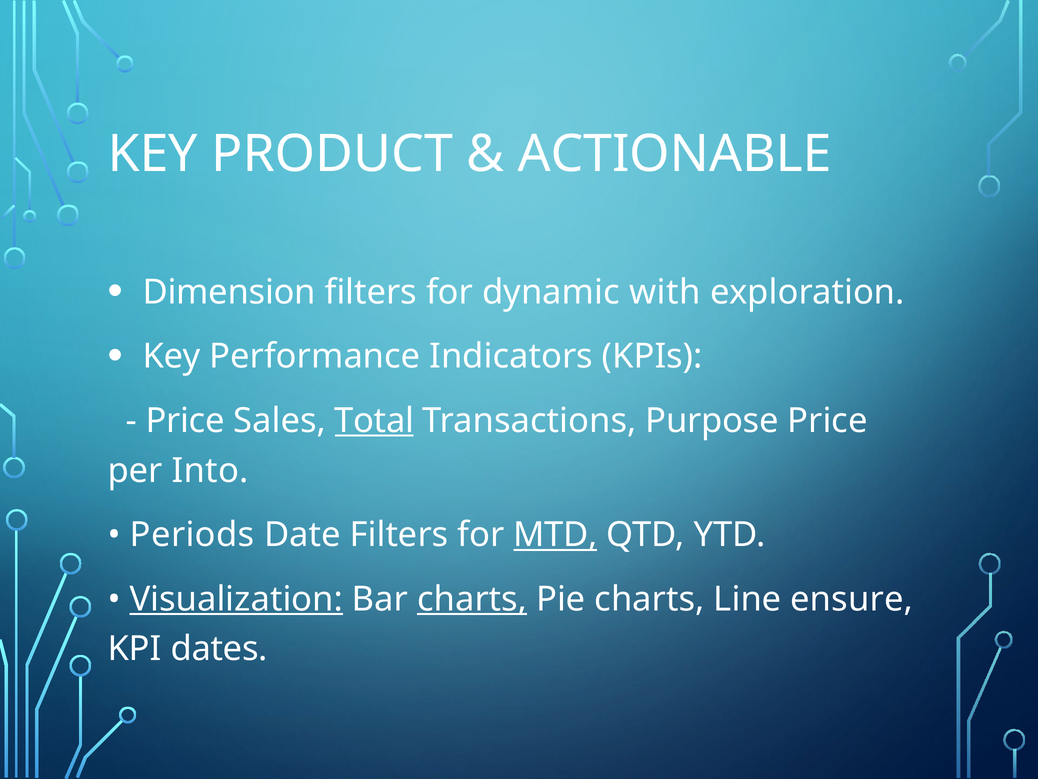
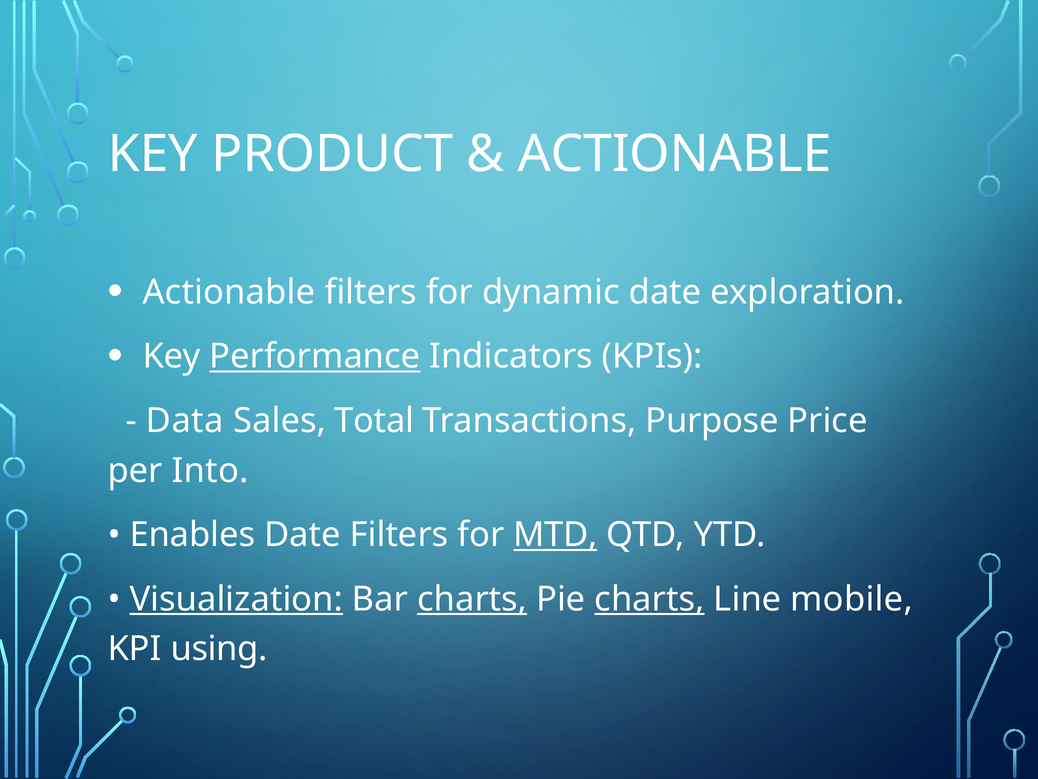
Dimension: Dimension -> Actionable (229, 292)
dynamic with: with -> date (665, 292)
Performance underline: none -> present (315, 356)
Price: Price -> Data (185, 421)
Total underline: present -> none (374, 421)
Periods: Periods -> Enables (192, 535)
charts underline: none -> present (649, 599)
ensure: ensure -> mobile (852, 599)
dates: dates -> using (219, 649)
